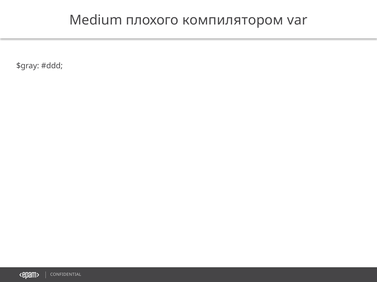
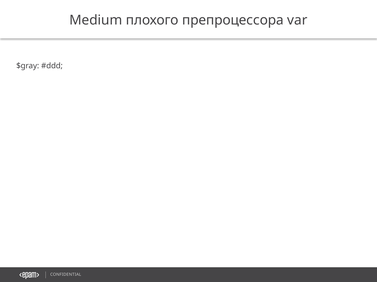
компилятором: компилятором -> препроцессора (233, 20)
